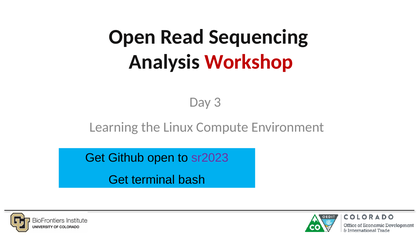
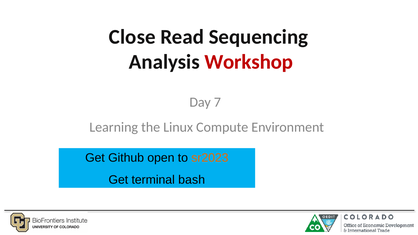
Open: Open -> Close (132, 37)
3: 3 -> 7 (217, 102)
sr2023 colour: purple -> orange (210, 158)
